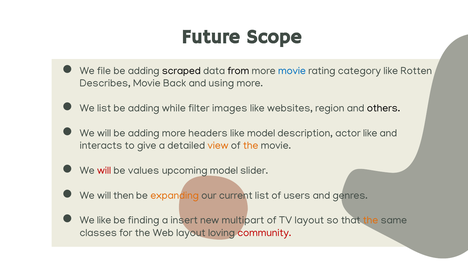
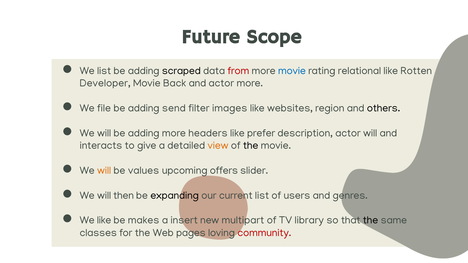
We file: file -> list (104, 71)
from colour: black -> red (238, 71)
category: category -> relational (359, 71)
Describes: Describes -> Developer (105, 83)
and using: using -> actor (221, 83)
We list: list -> file (104, 108)
while: while -> send (174, 108)
like model: model -> prefer (261, 133)
actor like: like -> will (370, 133)
the colour: orange -> black (251, 146)
will colour: red -> orange (104, 171)
upcoming model: model -> offers (224, 171)
expanding colour: orange -> black (175, 195)
finding: finding -> makes (144, 220)
TV layout: layout -> library (309, 220)
the colour: orange -> black (371, 220)
Web layout: layout -> pages (191, 233)
